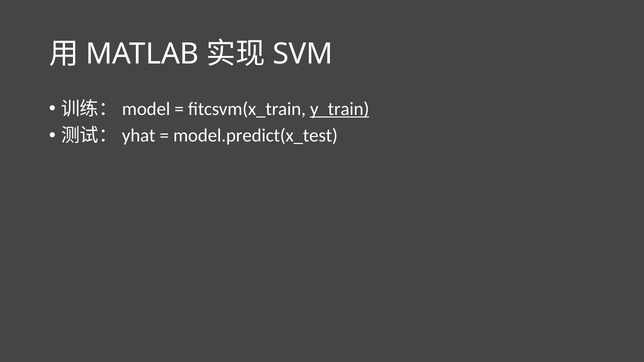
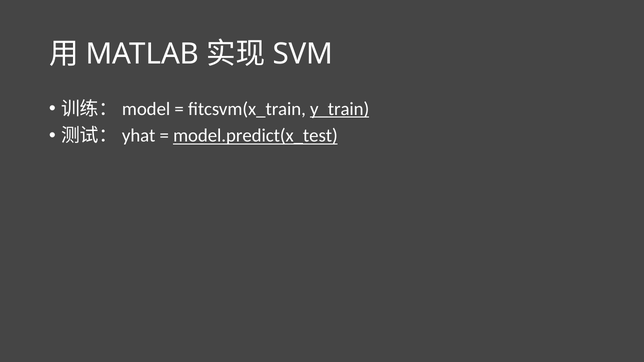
model.predict(x_test underline: none -> present (255, 136)
